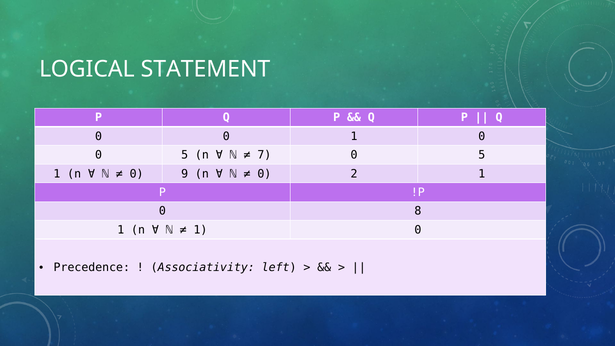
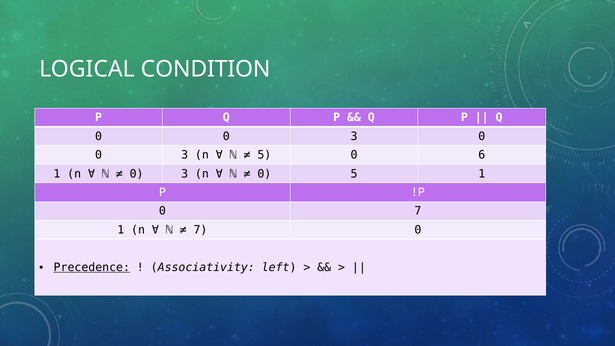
STATEMENT: STATEMENT -> CONDITION (206, 69)
1: 1 -> 3 (354, 136)
5: 5 -> 3 (185, 155)
7: 7 -> 5 (264, 155)
5: 5 -> 6 (482, 155)
9: 9 -> 3 (185, 174)
0 2: 2 -> 5 (354, 174)
0 8: 8 -> 7 (418, 211)
1: 1 -> 7 (200, 230)
Precedence underline: none -> present (92, 267)
